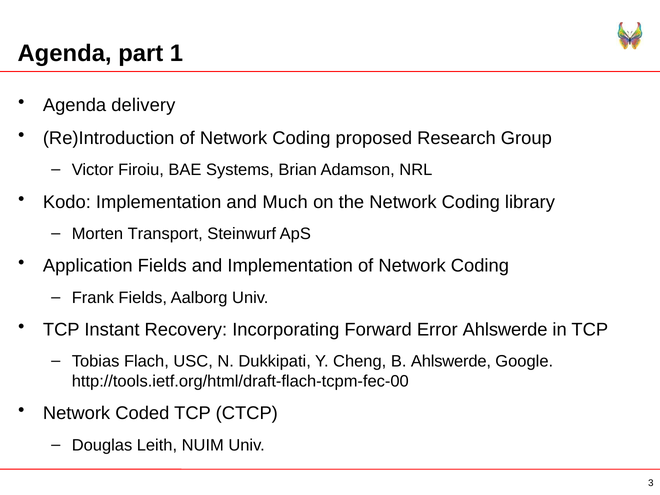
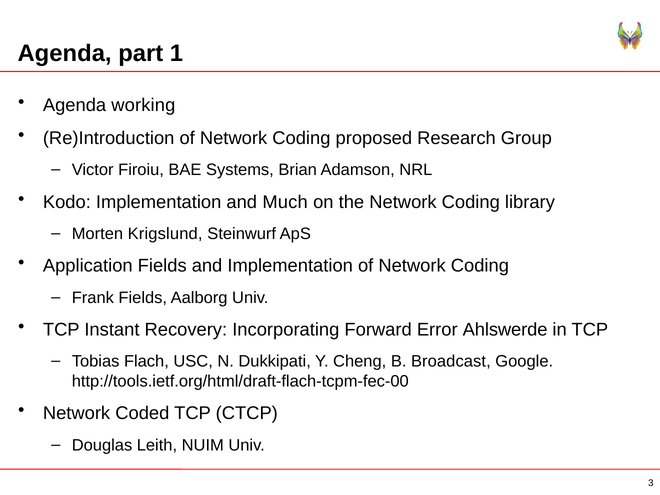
delivery: delivery -> working (143, 105)
Transport: Transport -> Krigslund (165, 234)
B Ahlswerde: Ahlswerde -> Broadcast (451, 361)
